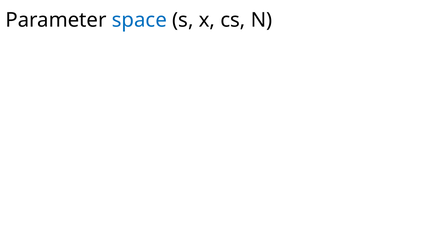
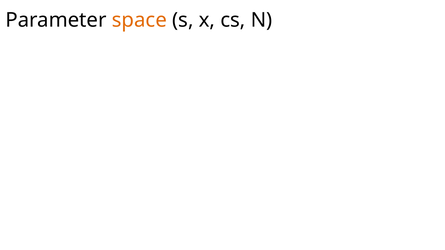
space colour: blue -> orange (139, 20)
